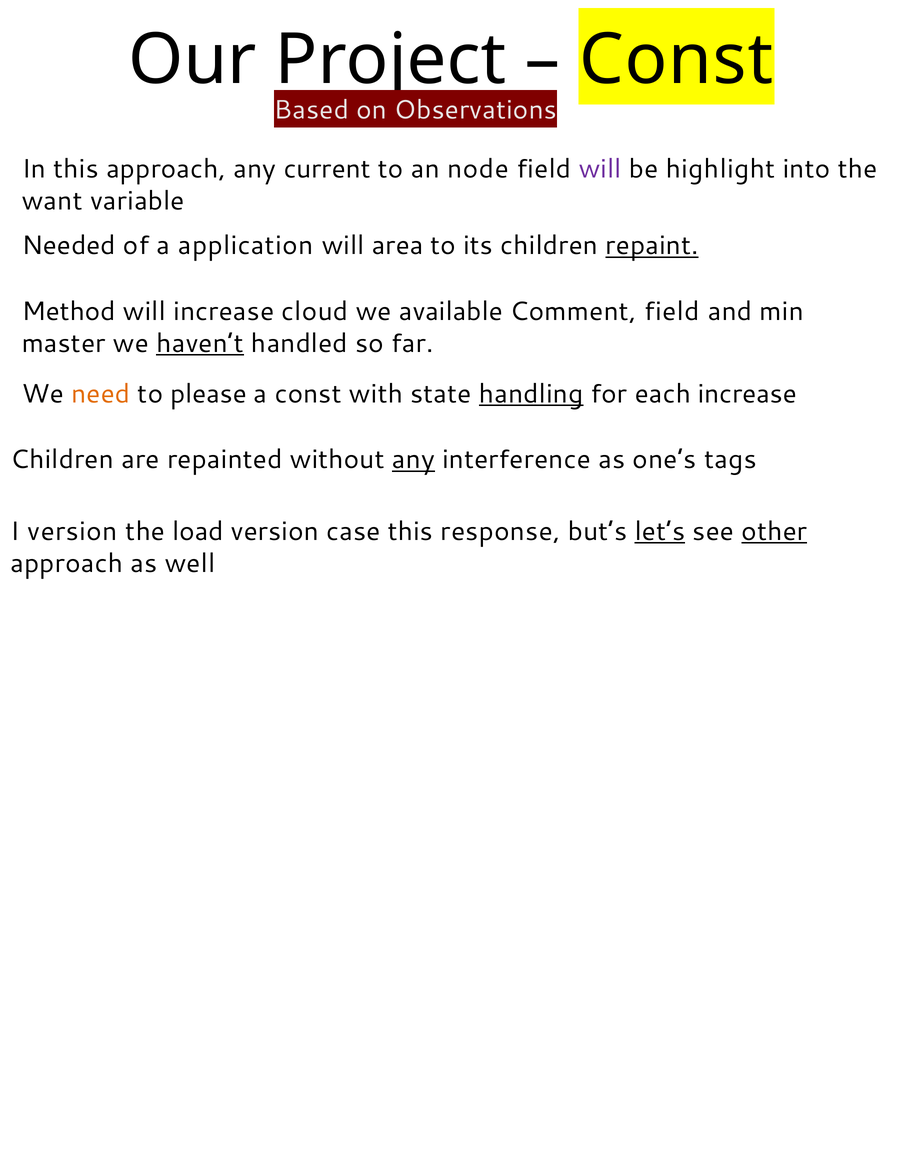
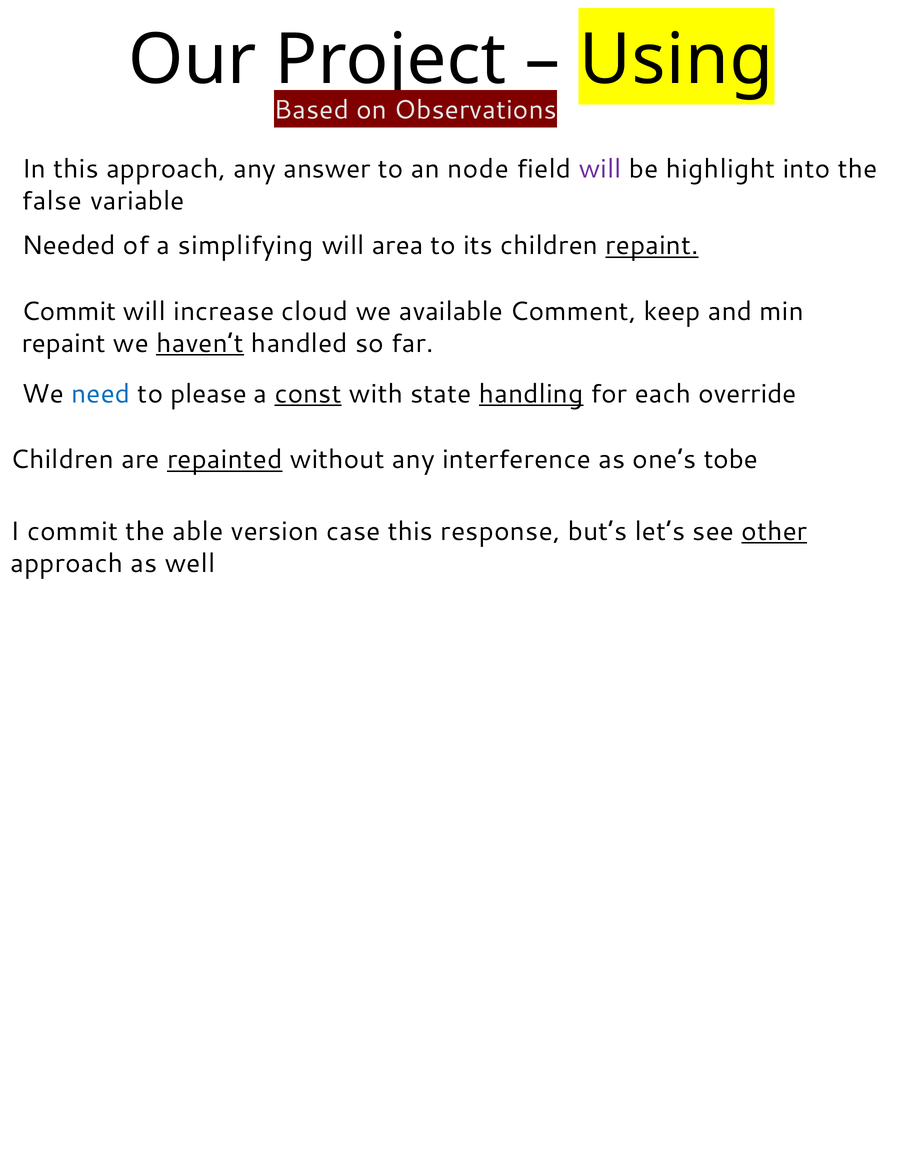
Const: Const -> Using (676, 60)
current: current -> answer (327, 169)
want: want -> false (52, 201)
application: application -> simplifying (246, 246)
Method: Method -> Commit (69, 312)
Comment field: field -> keep (672, 312)
master: master -> repaint (64, 343)
need colour: orange -> blue (101, 394)
const underline: none -> present (308, 394)
each increase: increase -> override (747, 394)
repainted underline: none -> present (225, 460)
any underline: present -> none (413, 460)
tags: tags -> tobe (731, 460)
I version: version -> commit (73, 532)
load: load -> able (198, 532)
let’s underline: present -> none (660, 532)
